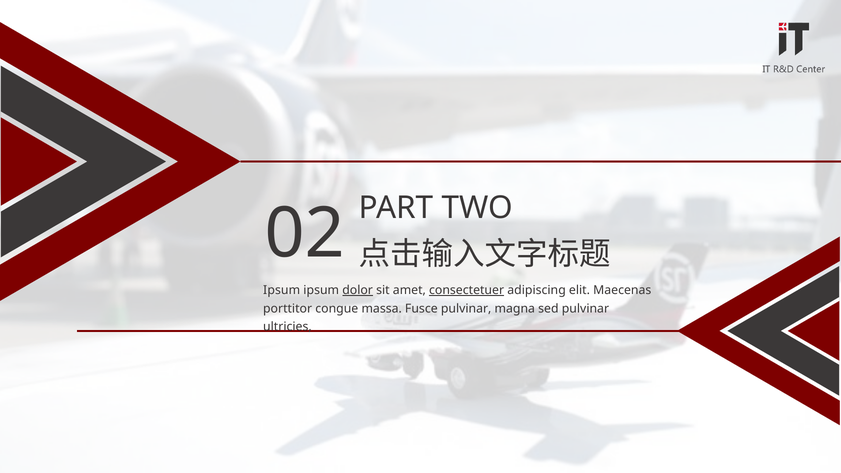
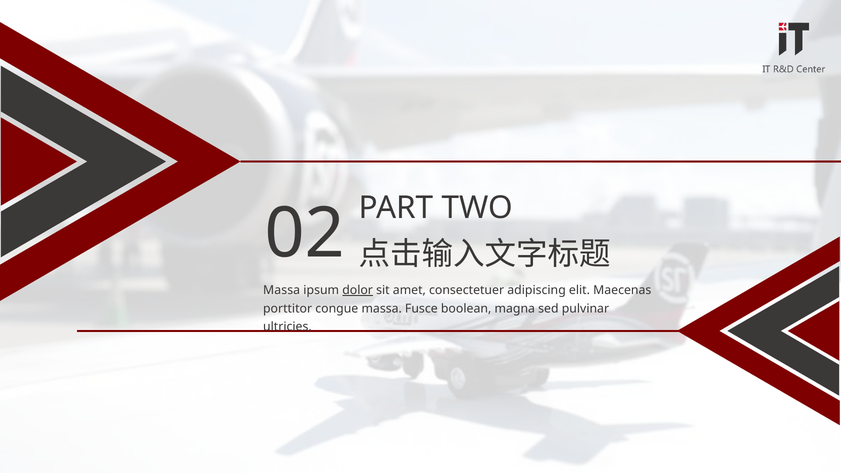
Ipsum: Ipsum -> Massa (282, 290)
consectetuer underline: present -> none (467, 290)
Fusce pulvinar: pulvinar -> boolean (466, 309)
